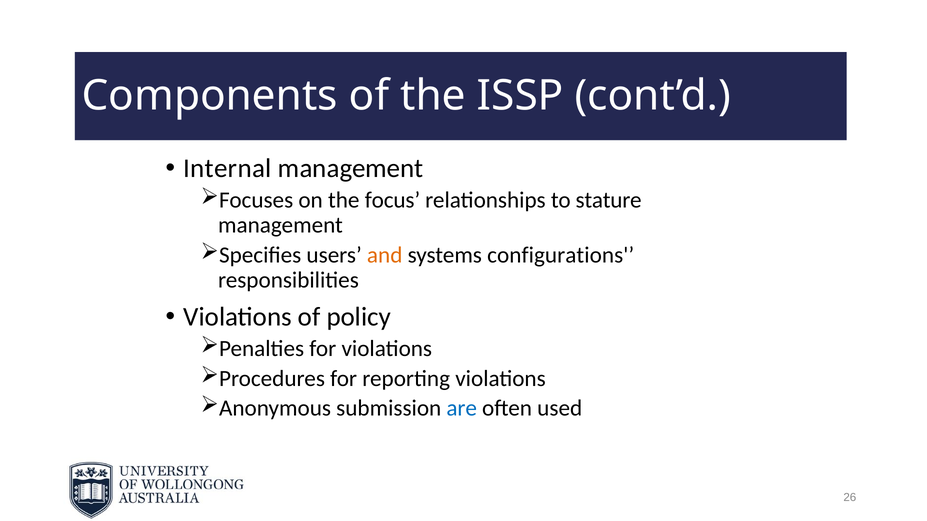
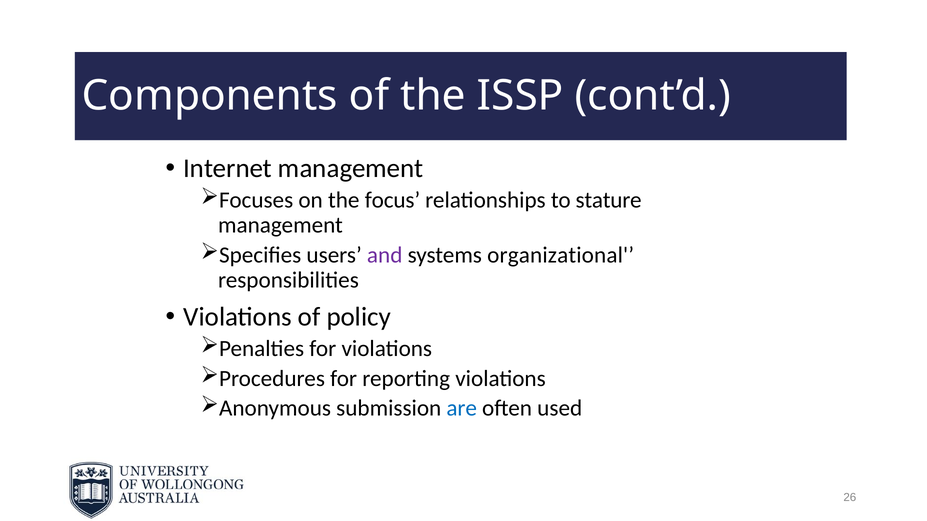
Internal: Internal -> Internet (228, 168)
and colour: orange -> purple (385, 255)
configurations: configurations -> organizational (561, 255)
